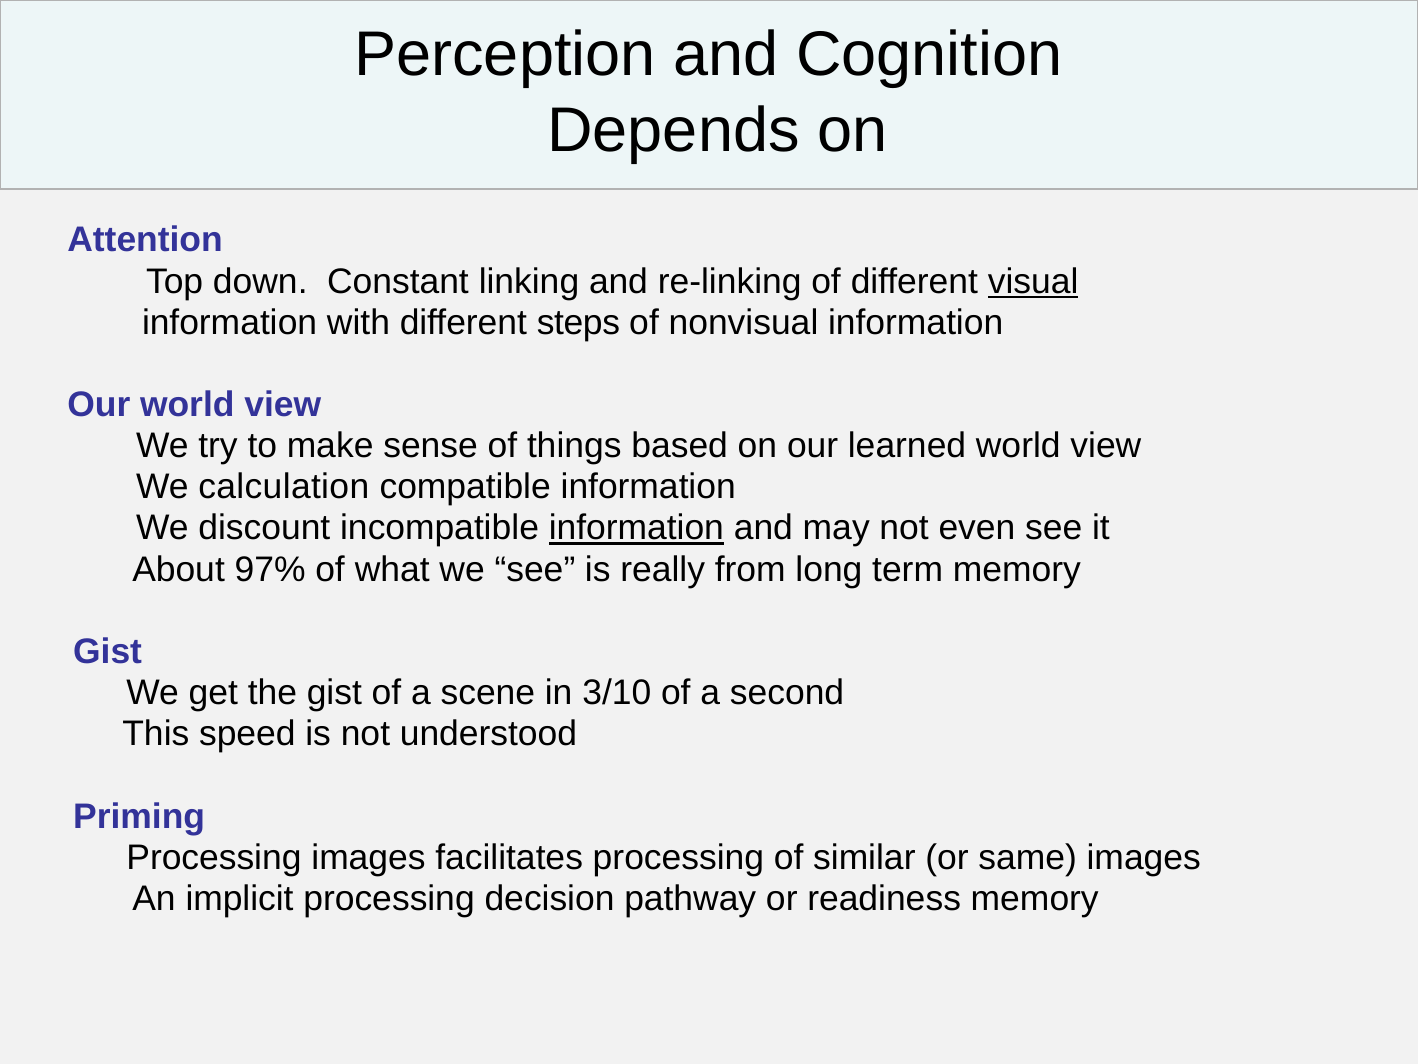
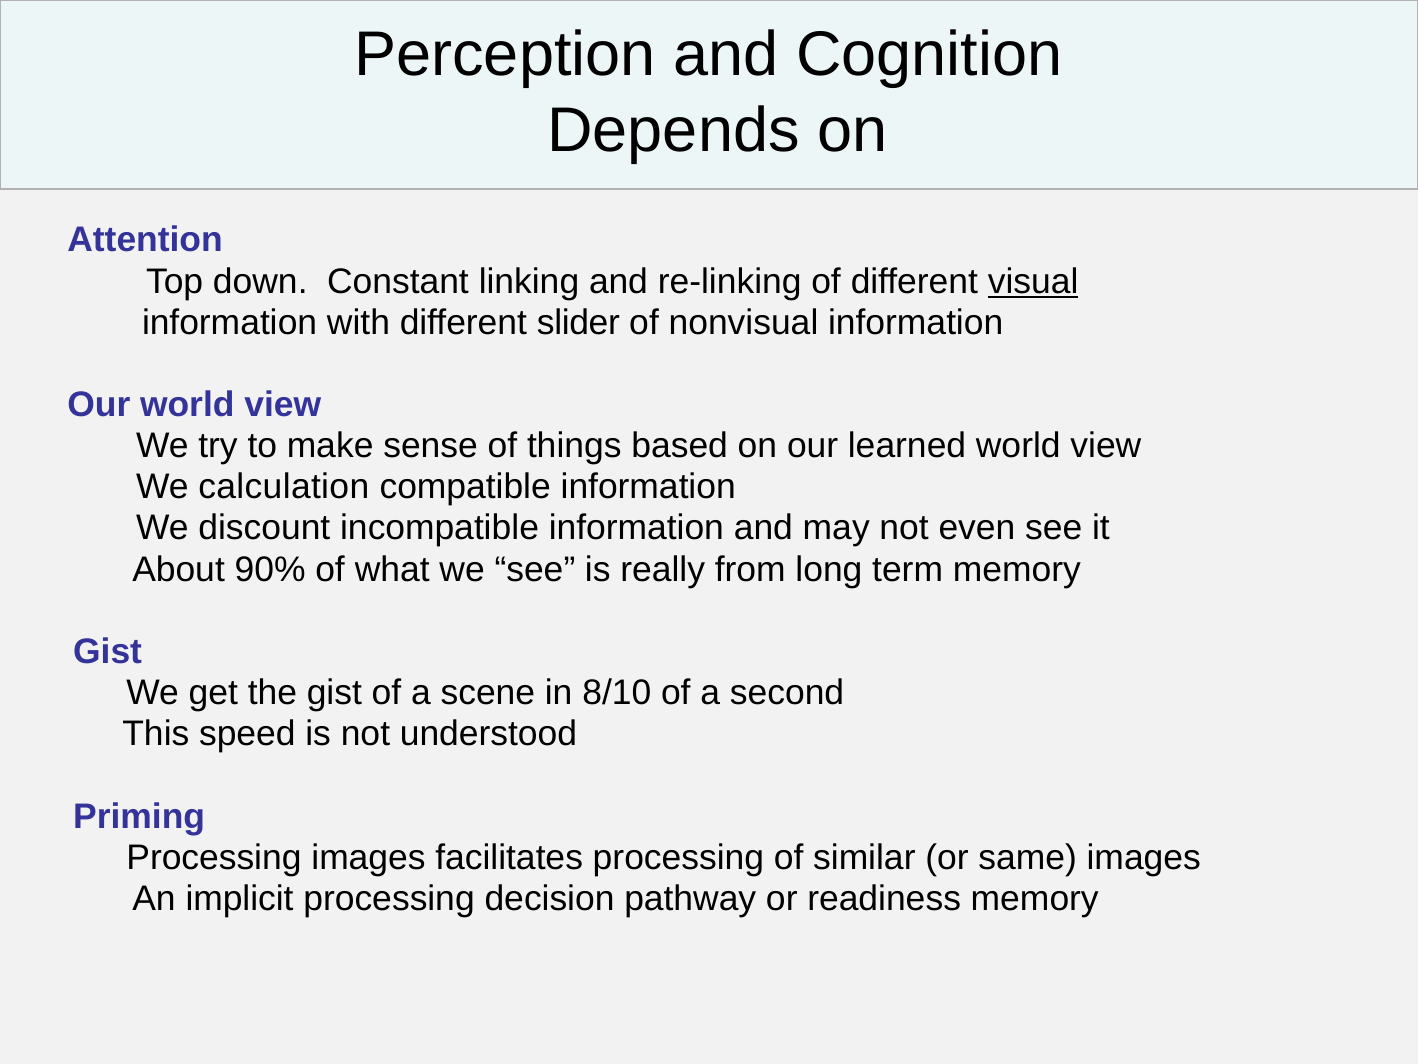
steps: steps -> slider (578, 322)
information underline: present -> none (636, 528)
97%: 97% -> 90% (270, 569)
3/10: 3/10 -> 8/10 (617, 693)
